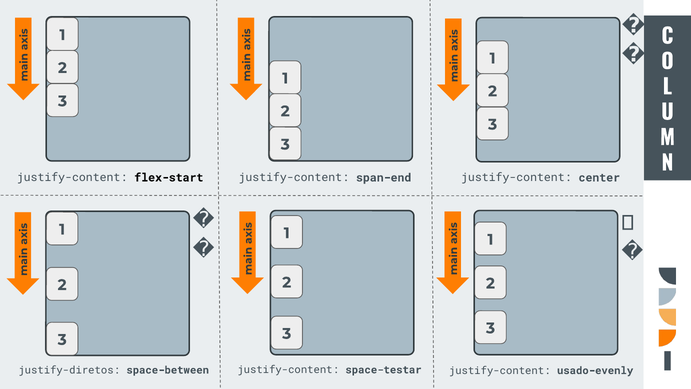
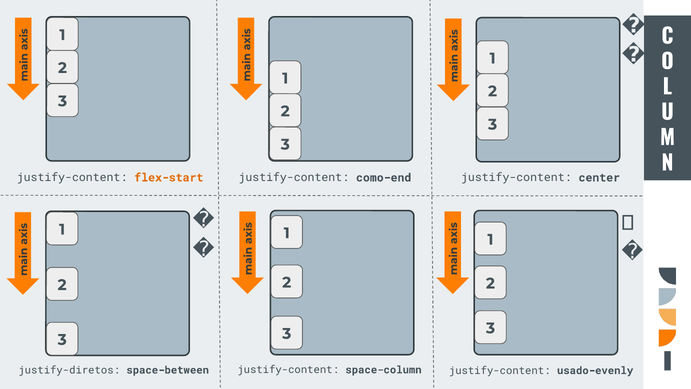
flex-start colour: black -> orange (169, 177)
span-end: span-end -> como-end (384, 178)
space-testar: space-testar -> space-column (384, 370)
